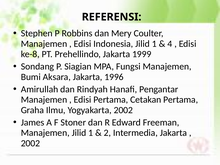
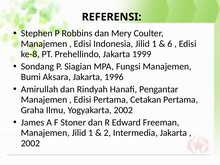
4: 4 -> 6 (170, 44)
